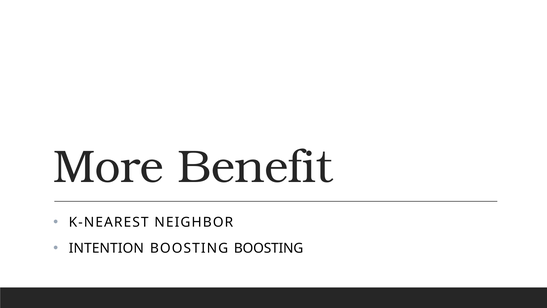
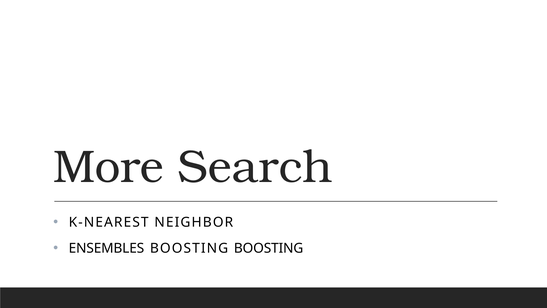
Benefit: Benefit -> Search (255, 167)
INTENTION: INTENTION -> ENSEMBLES (106, 248)
